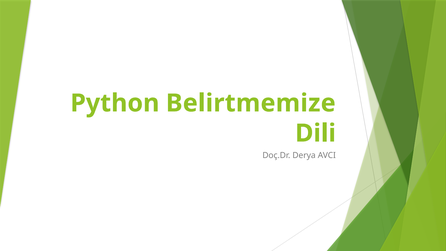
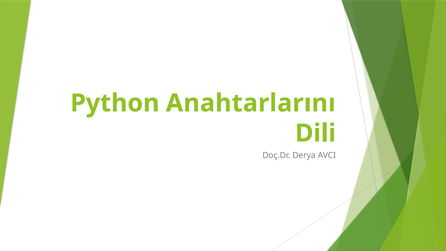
Belirtmemize: Belirtmemize -> Anahtarlarını (251, 103)
